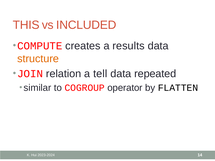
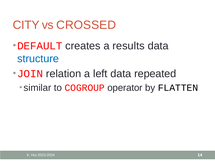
THIS: THIS -> CITY (26, 25)
INCLUDED: INCLUDED -> CROSSED (86, 25)
COMPUTE: COMPUTE -> DEFAULT (40, 46)
structure colour: orange -> blue (38, 59)
tell: tell -> left (100, 74)
